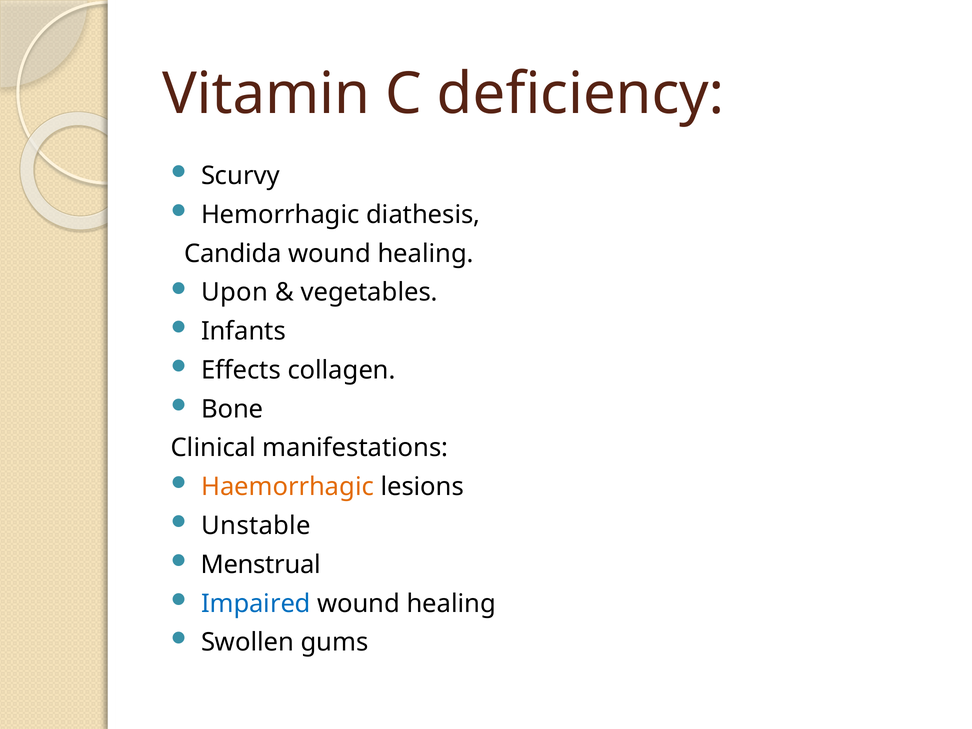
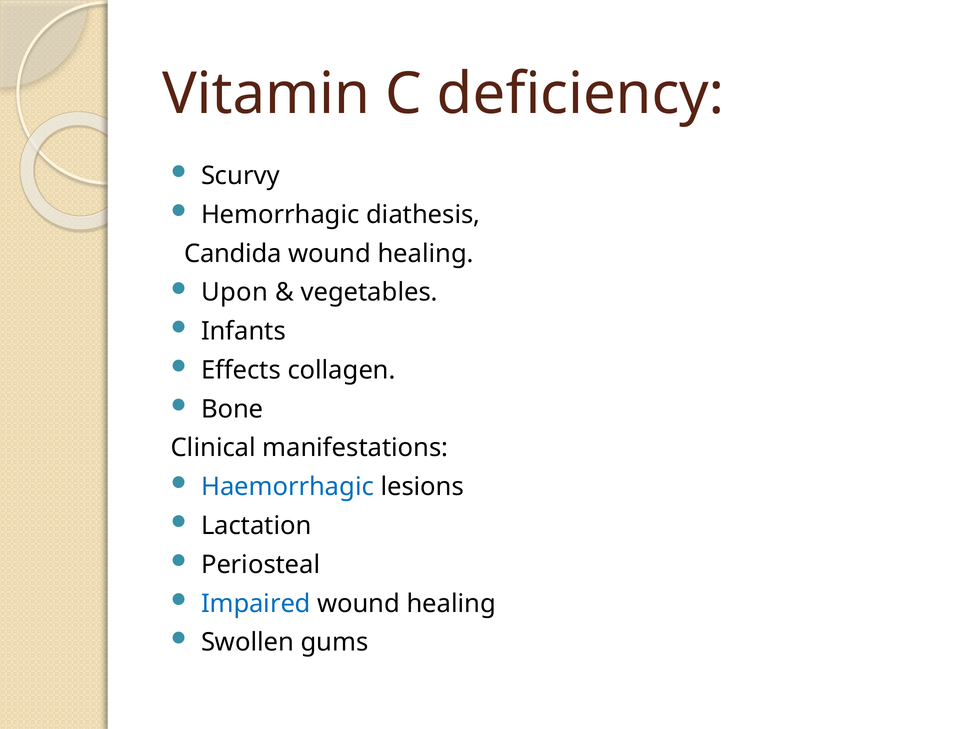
Haemorrhagic colour: orange -> blue (287, 487)
Unstable: Unstable -> Lactation (256, 526)
Menstrual: Menstrual -> Periosteal (261, 565)
